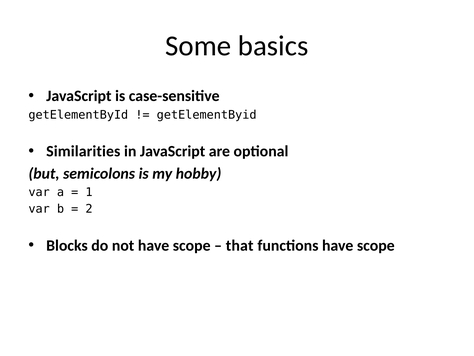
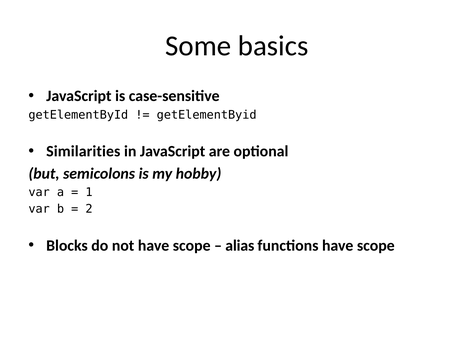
that: that -> alias (240, 245)
